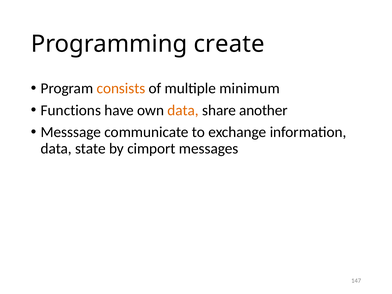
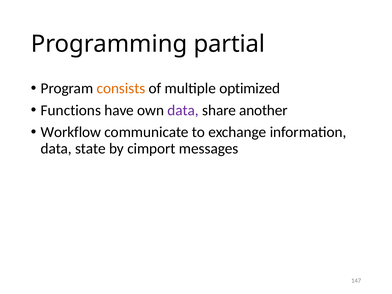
create: create -> partial (229, 44)
minimum: minimum -> optimized (250, 88)
data colour: orange -> purple (183, 110)
Messsage: Messsage -> Workflow (71, 132)
